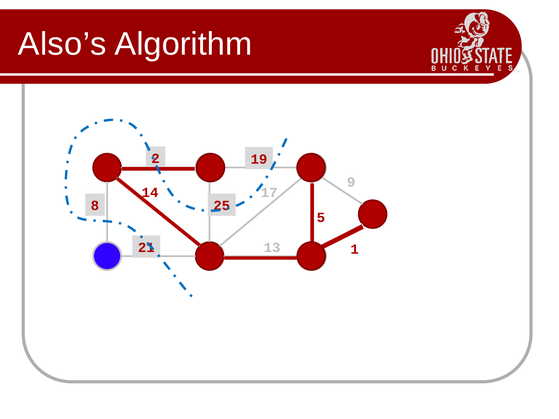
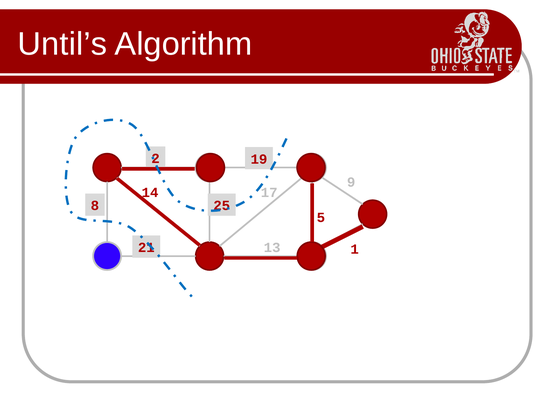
Also’s: Also’s -> Until’s (62, 44)
